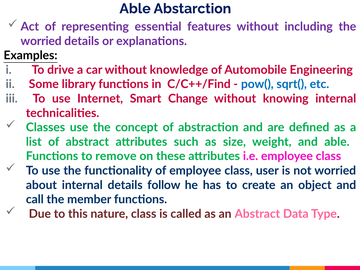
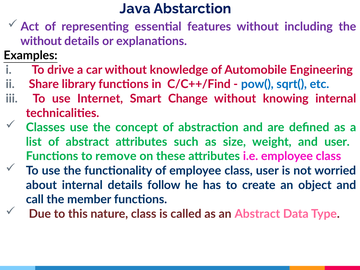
Able: Able -> Java (135, 9)
worried: worried -> without (41, 41)
Some: Some -> Share (44, 84)
and able: able -> user (337, 142)
